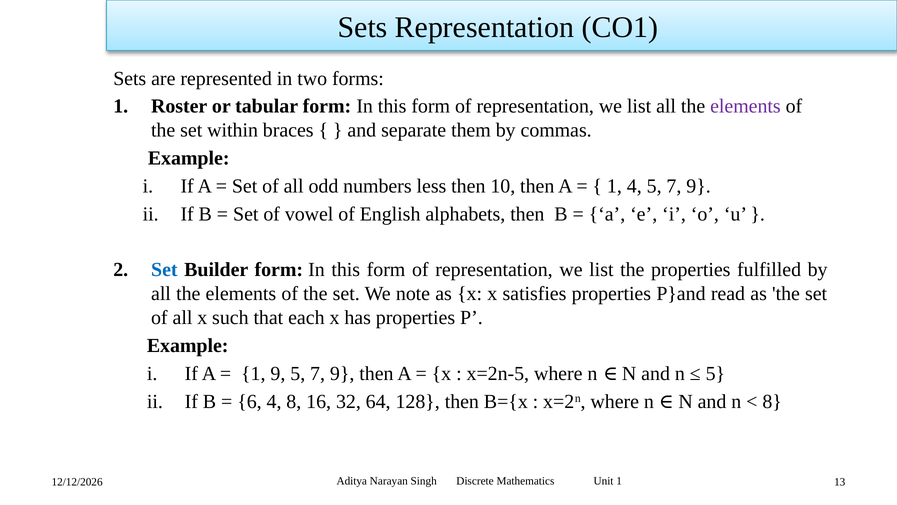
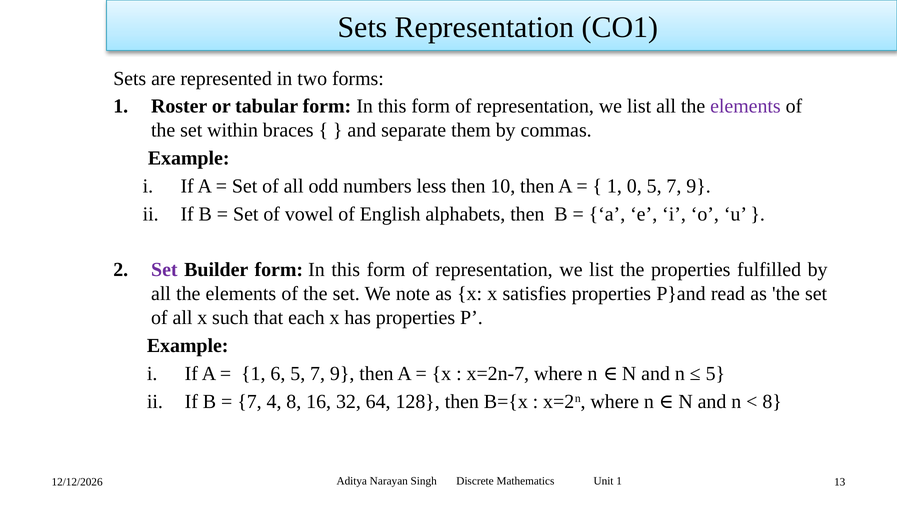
1 4: 4 -> 0 (634, 186)
Set colour: blue -> purple (164, 270)
1 9: 9 -> 6 (278, 373)
x=2n-5: x=2n-5 -> x=2n-7 (498, 373)
6: 6 -> 7 (249, 401)
